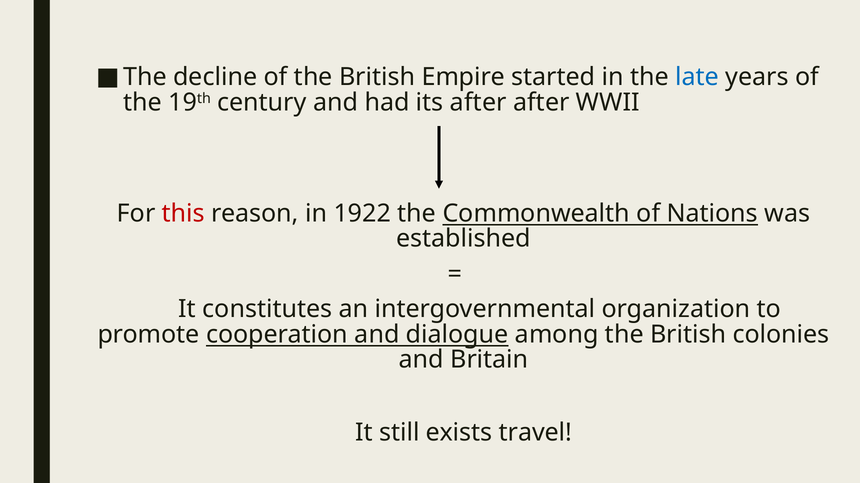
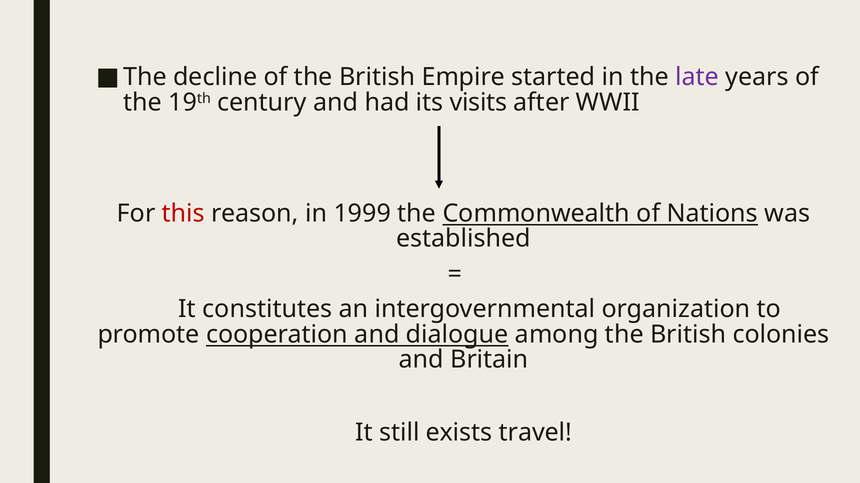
late colour: blue -> purple (697, 77)
its after: after -> visits (479, 103)
1922: 1922 -> 1999 (362, 214)
